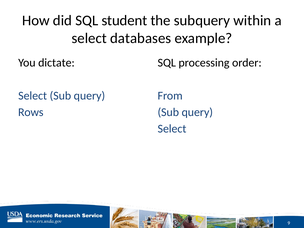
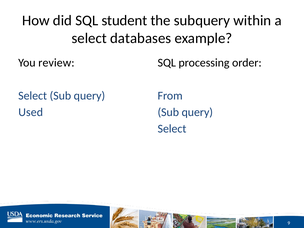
dictate: dictate -> review (56, 63)
Rows: Rows -> Used (31, 112)
